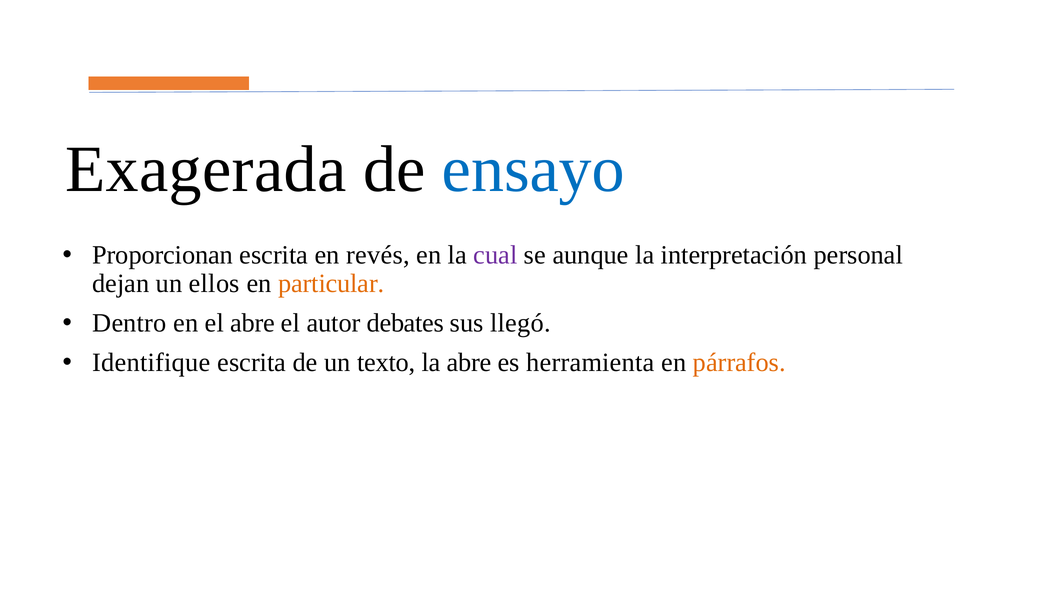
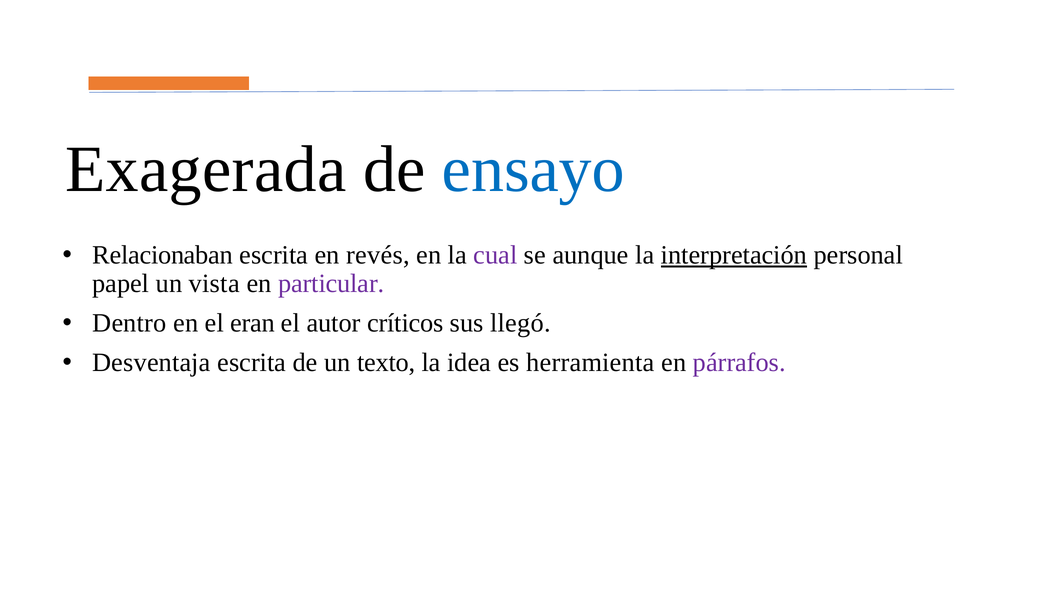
Proporcionan: Proporcionan -> Relacionaban (163, 255)
interpretación underline: none -> present (734, 255)
dejan: dejan -> papel (121, 283)
ellos: ellos -> vista (214, 283)
particular colour: orange -> purple (331, 283)
el abre: abre -> eran (253, 323)
debates: debates -> críticos (405, 323)
Identifique: Identifique -> Desventaja (151, 362)
la abre: abre -> idea (469, 362)
párrafos colour: orange -> purple (739, 362)
